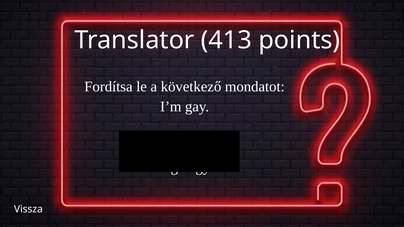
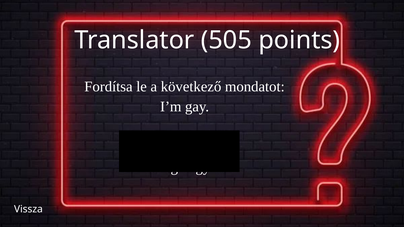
413: 413 -> 505 (226, 40)
